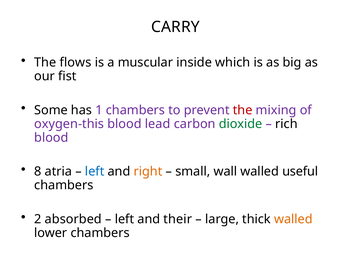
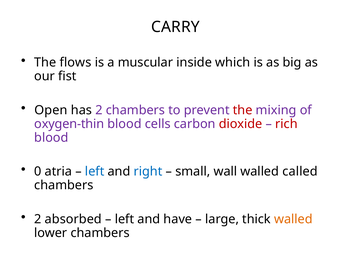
Some: Some -> Open (51, 110)
has 1: 1 -> 2 (99, 110)
oxygen-this: oxygen-this -> oxygen-thin (69, 124)
lead: lead -> cells (158, 124)
dioxide colour: green -> red (241, 124)
rich colour: black -> red (286, 124)
8: 8 -> 0 (38, 171)
right colour: orange -> blue (148, 171)
useful: useful -> called (300, 171)
their: their -> have (178, 218)
